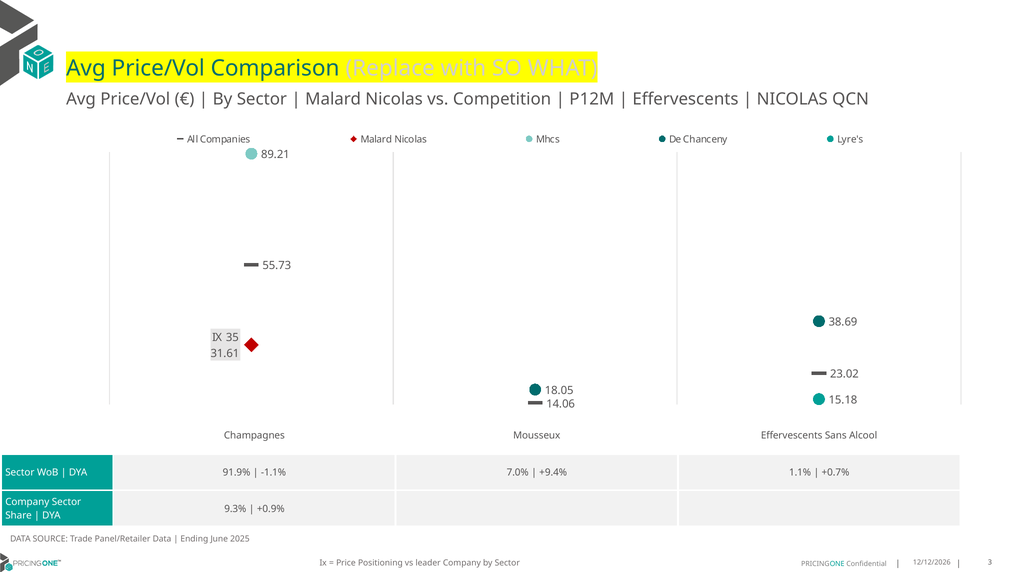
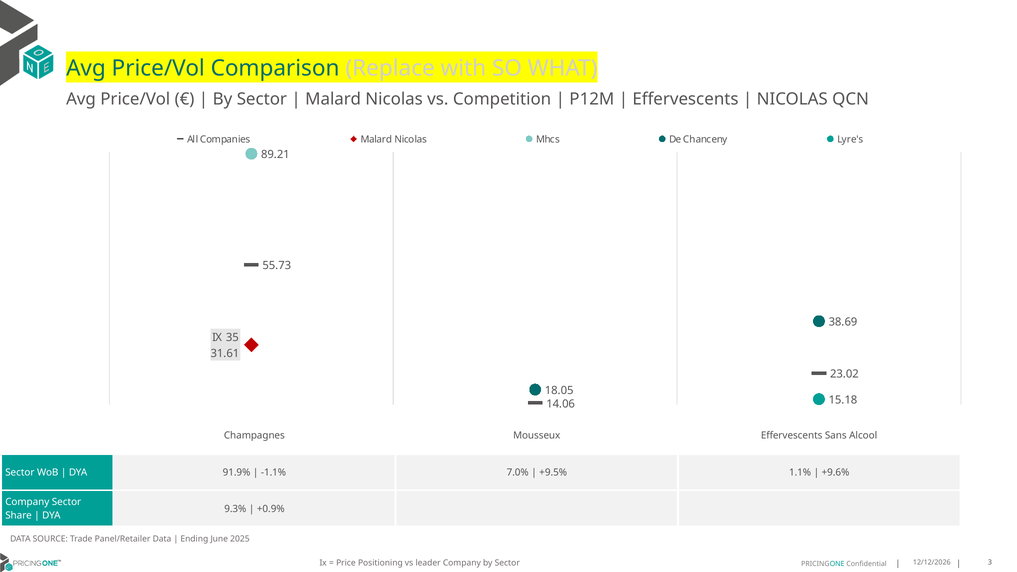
+9.4%: +9.4% -> +9.5% (553, 473)
+0.7%: +0.7% -> +9.6% (835, 473)
